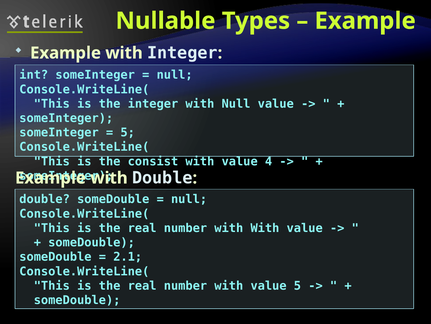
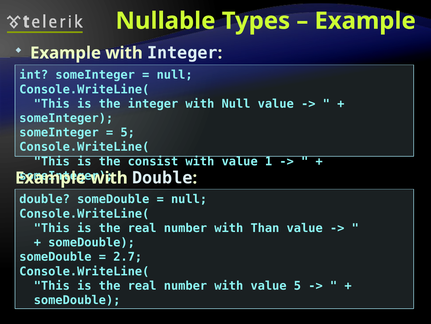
4: 4 -> 1 (269, 161)
with With: With -> Than (265, 228)
2.1: 2.1 -> 2.7 (128, 256)
